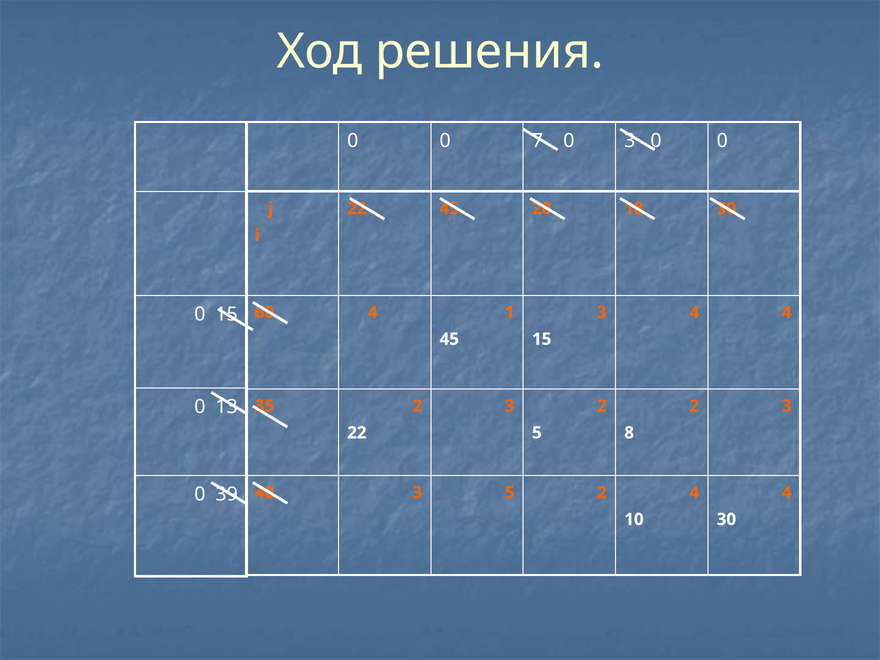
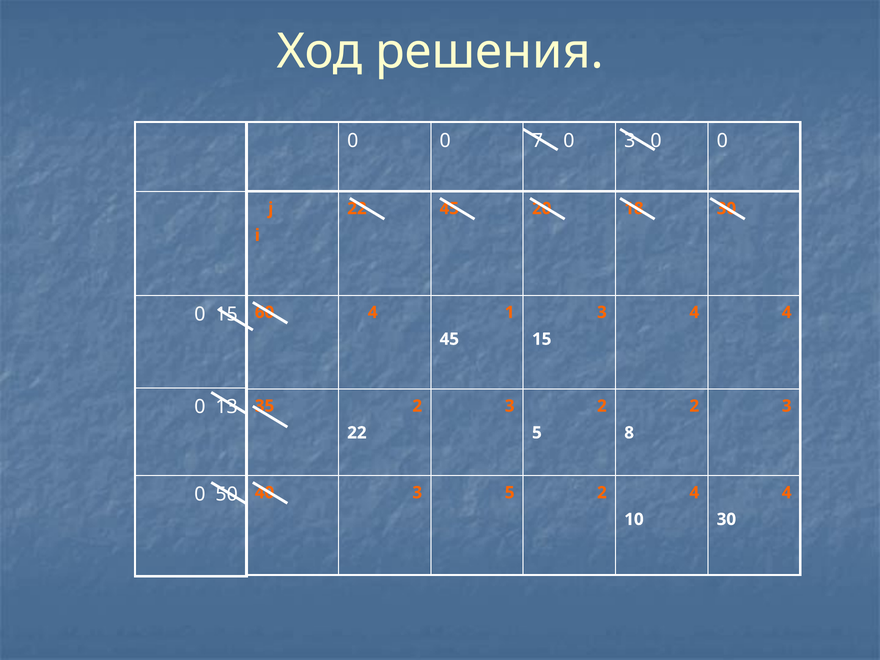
39: 39 -> 50 (227, 494)
